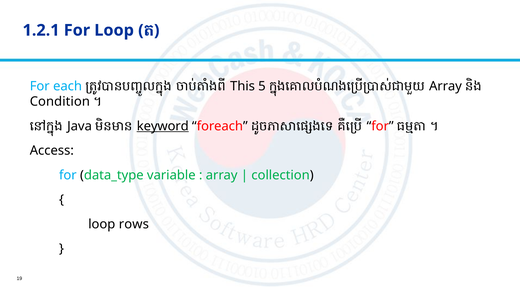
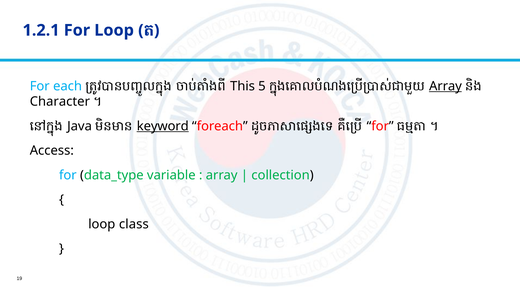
Array underline: none -> present (445, 86)
Condition: Condition -> Character (60, 102)
rows: rows -> class (134, 224)
